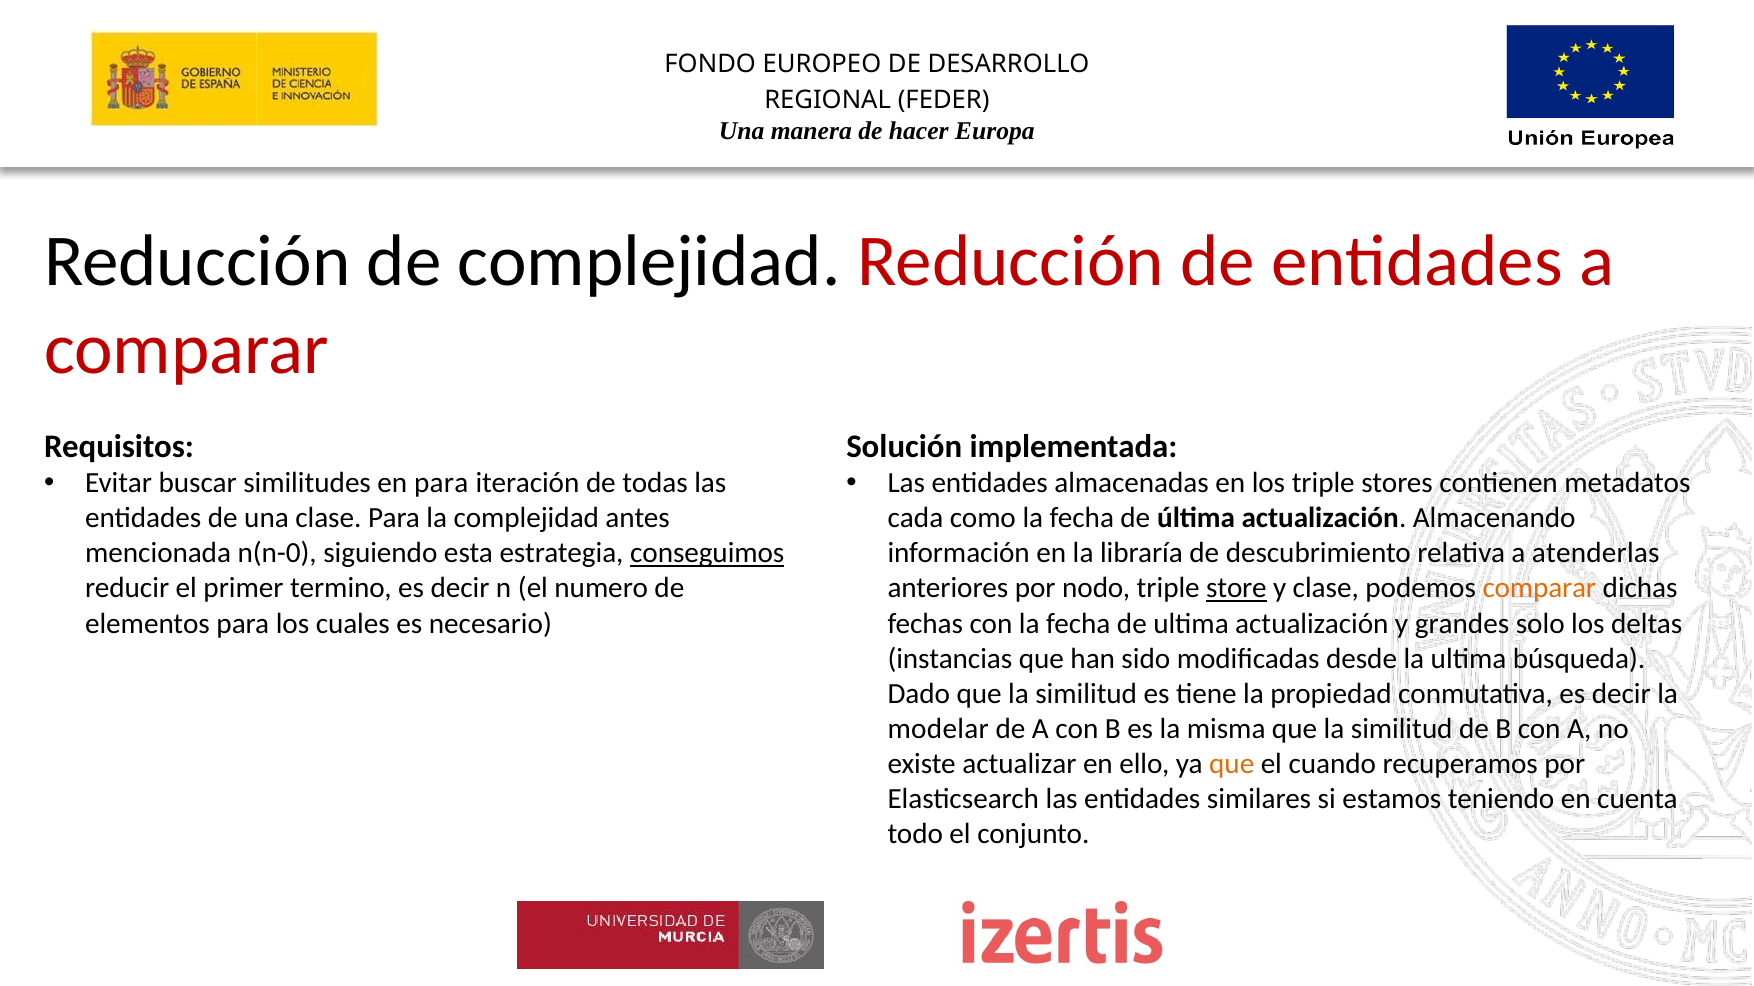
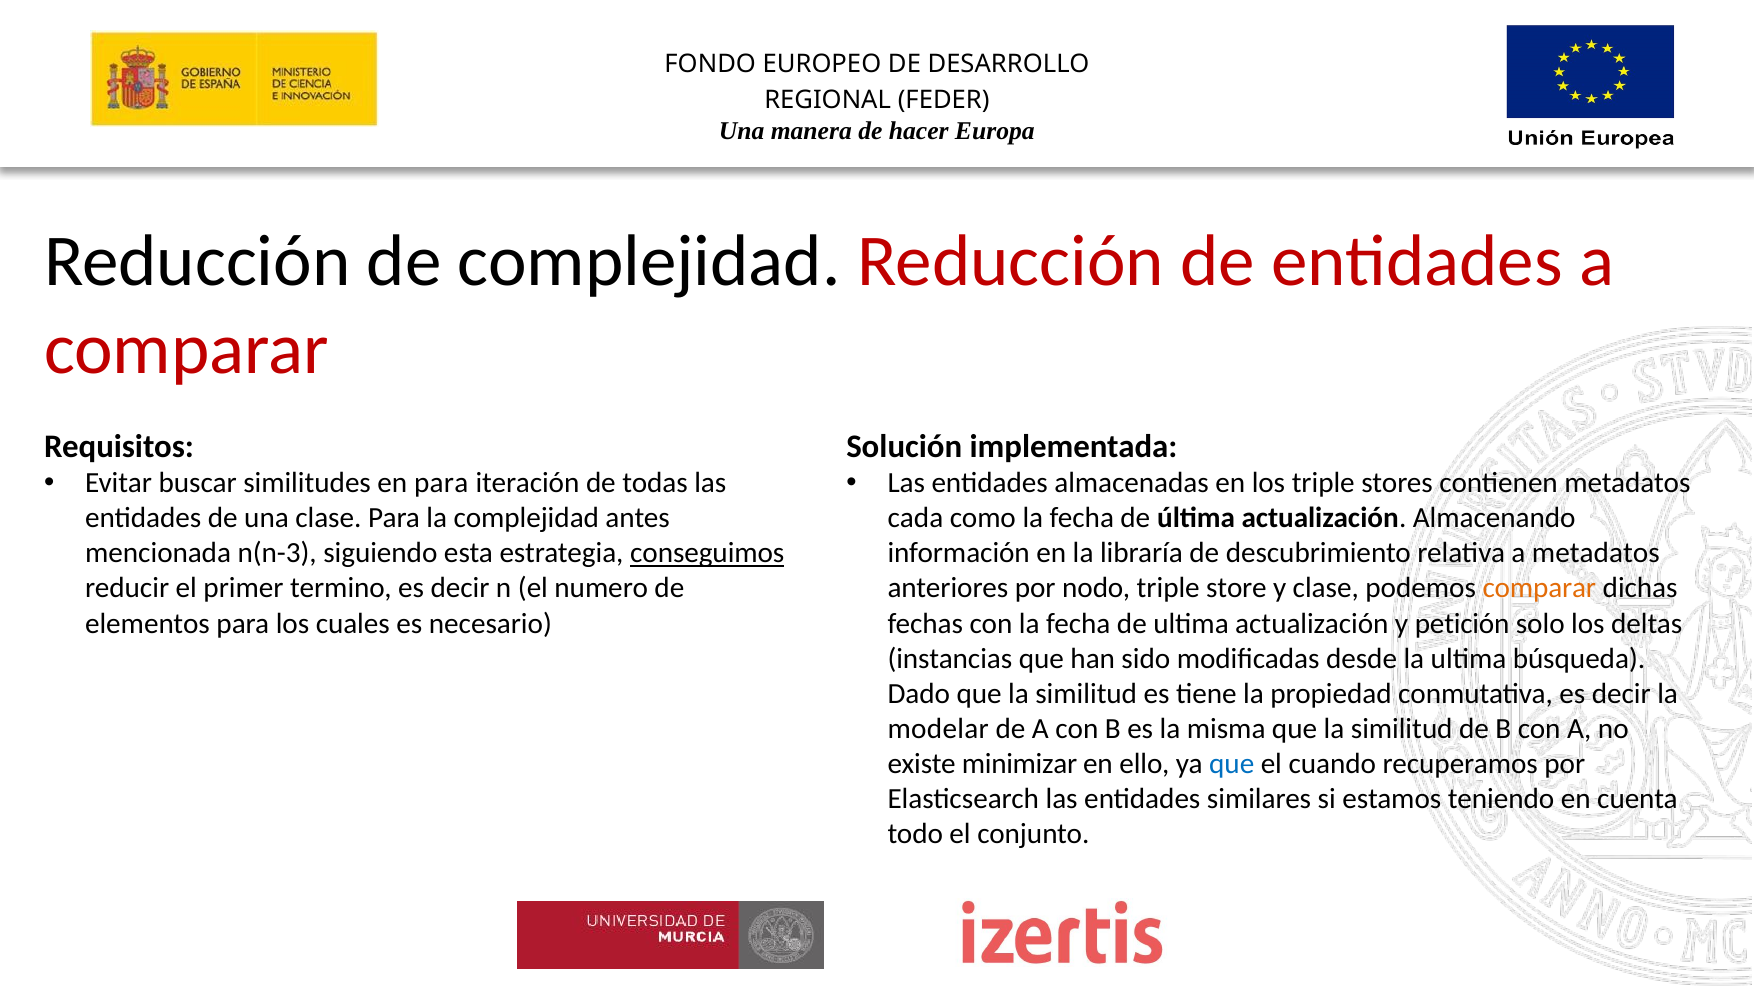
n(n-0: n(n-0 -> n(n-3 (277, 554)
a atenderlas: atenderlas -> metadatos (1596, 554)
store underline: present -> none (1236, 589)
grandes: grandes -> petición (1462, 624)
actualizar: actualizar -> minimizar (1020, 764)
que colour: orange -> blue (1232, 764)
